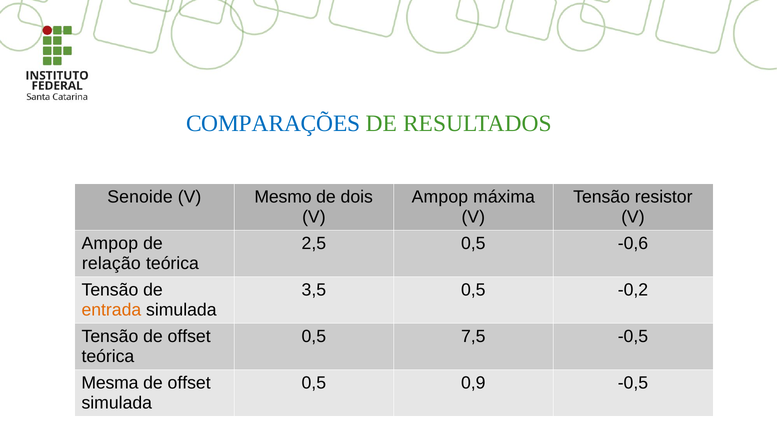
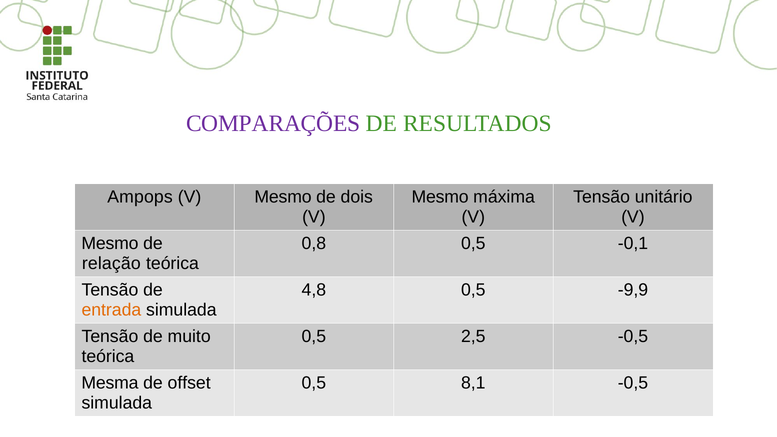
COMPARAÇÕES colour: blue -> purple (273, 123)
Senoide: Senoide -> Ampops (140, 197)
Ampop: Ampop -> Mesmo (440, 197)
resistor: resistor -> unitário (664, 197)
Ampop: Ampop -> Mesmo (110, 244)
2,5: 2,5 -> 0,8 (314, 244)
-0,6: -0,6 -> -0,1 (633, 244)
3,5: 3,5 -> 4,8 (314, 290)
-0,2: -0,2 -> -9,9 (633, 290)
Tensão de offset: offset -> muito (189, 337)
7,5: 7,5 -> 2,5 (473, 337)
0,9: 0,9 -> 8,1 (473, 383)
